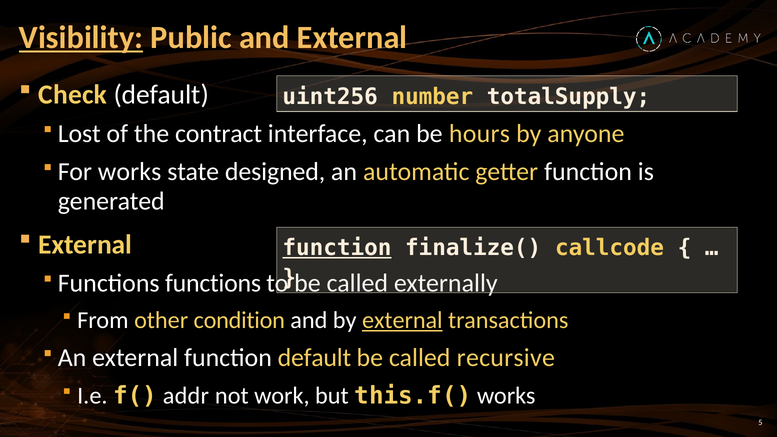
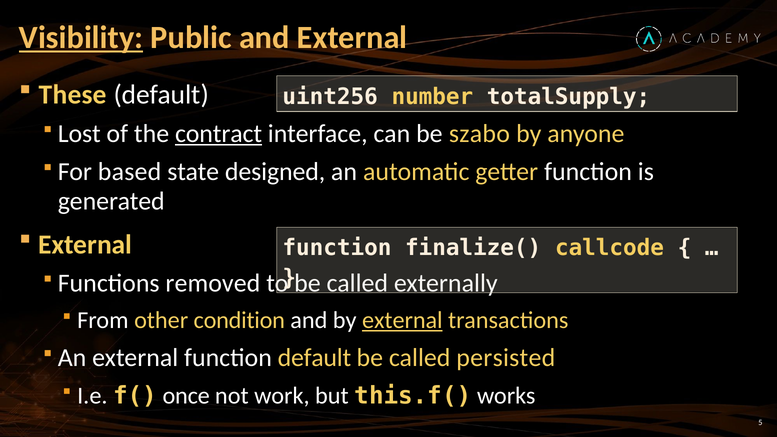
Check: Check -> These (73, 95)
contract underline: none -> present (219, 134)
hours: hours -> szabo (479, 134)
For works: works -> based (130, 172)
function underline: present -> none (337, 248)
Functions functions: functions -> removed (213, 283)
recursive: recursive -> persisted (506, 358)
addr: addr -> once (186, 396)
